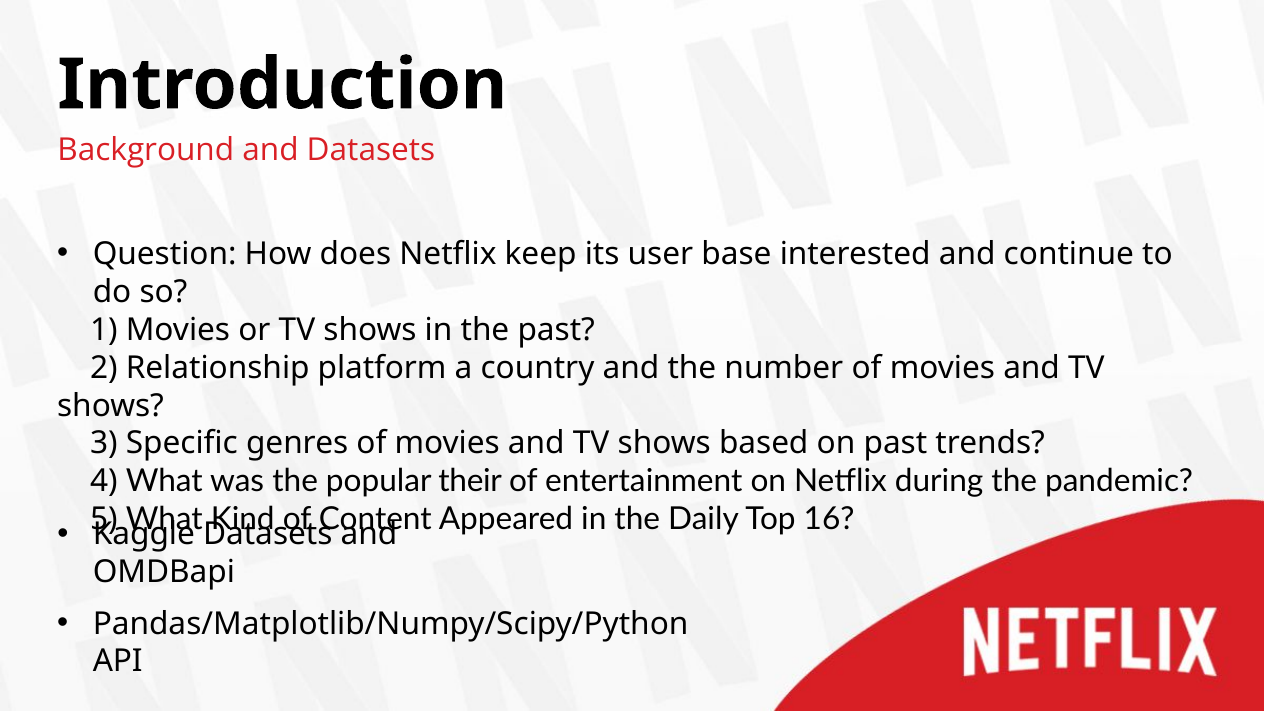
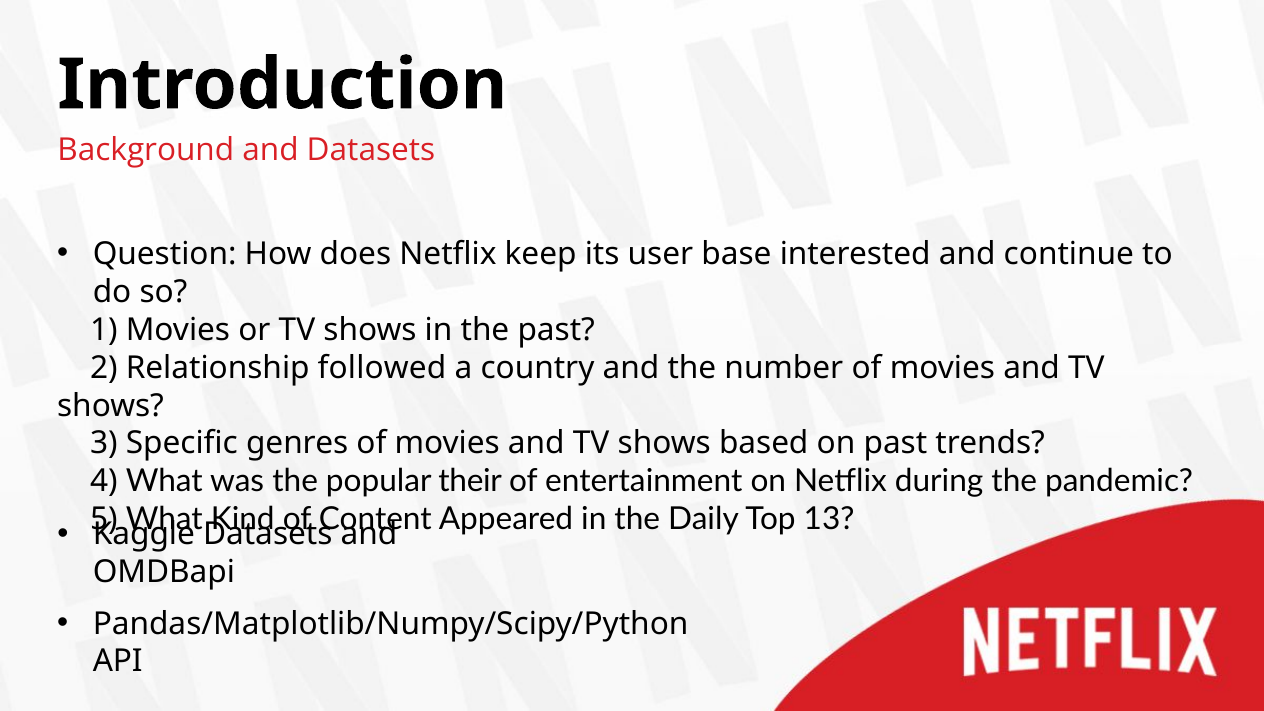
platform: platform -> followed (382, 368)
16: 16 -> 13 (829, 519)
